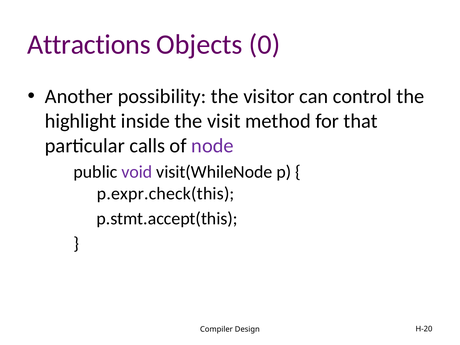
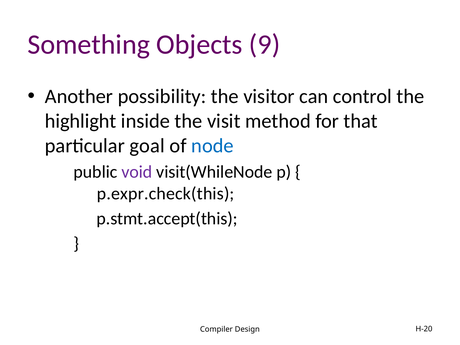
Attractions: Attractions -> Something (89, 45)
0: 0 -> 9 (265, 45)
calls: calls -> goal (147, 146)
node colour: purple -> blue (212, 146)
